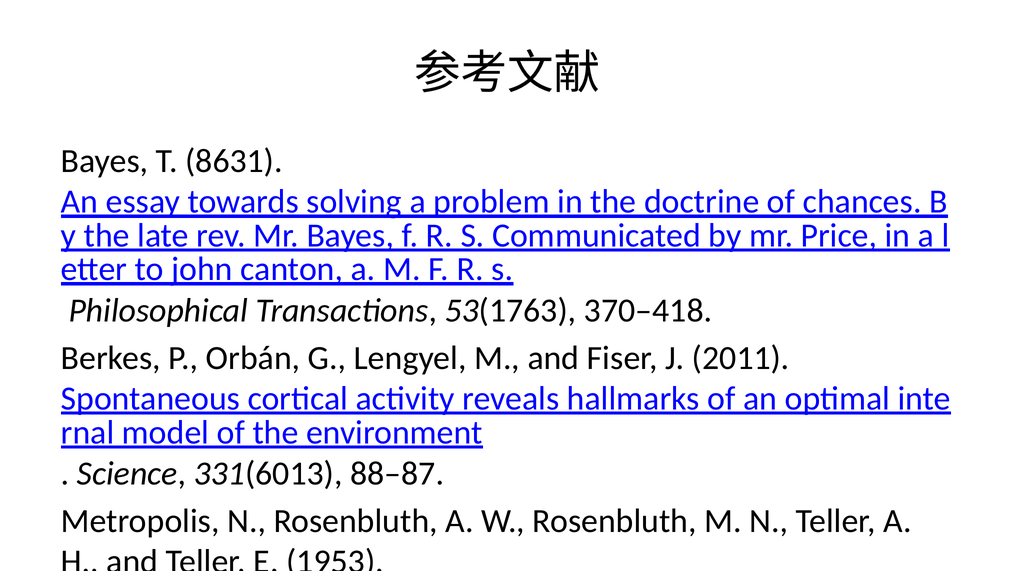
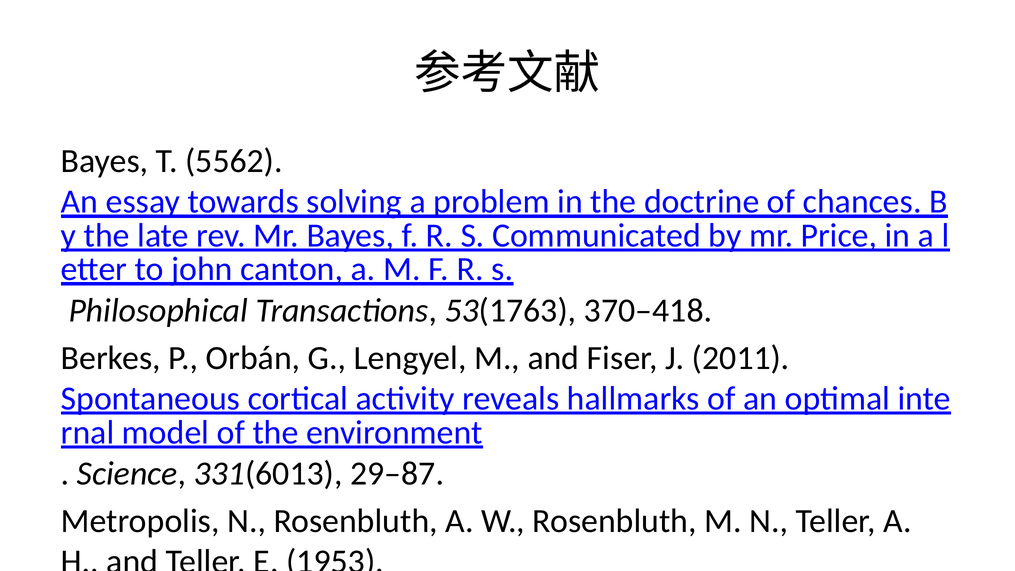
8631: 8631 -> 5562 (234, 161)
88–87: 88–87 -> 29–87 (397, 474)
